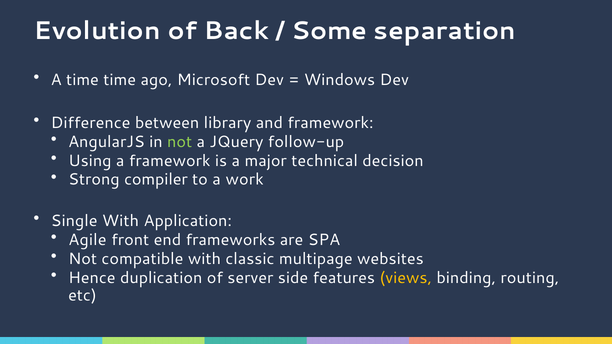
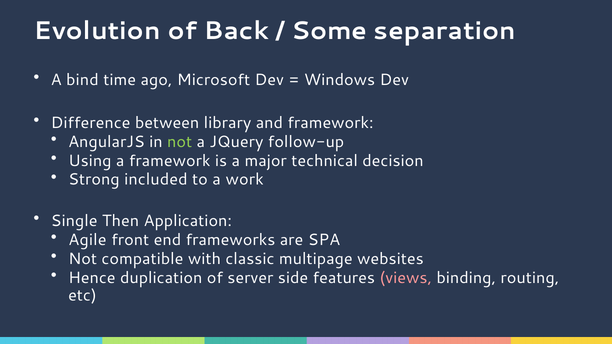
A time: time -> bind (82, 80)
compiler: compiler -> included (156, 180)
Single With: With -> Then (121, 221)
views colour: yellow -> pink (406, 278)
